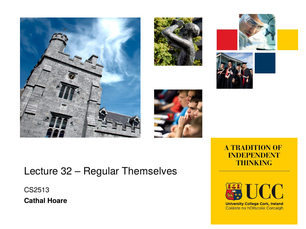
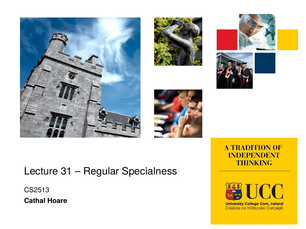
32: 32 -> 31 (66, 172)
Themselves: Themselves -> Specialness (150, 172)
